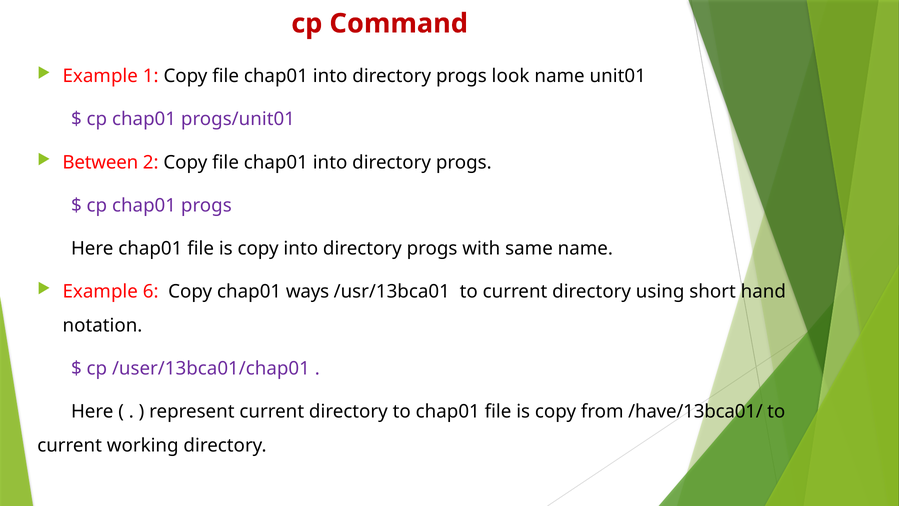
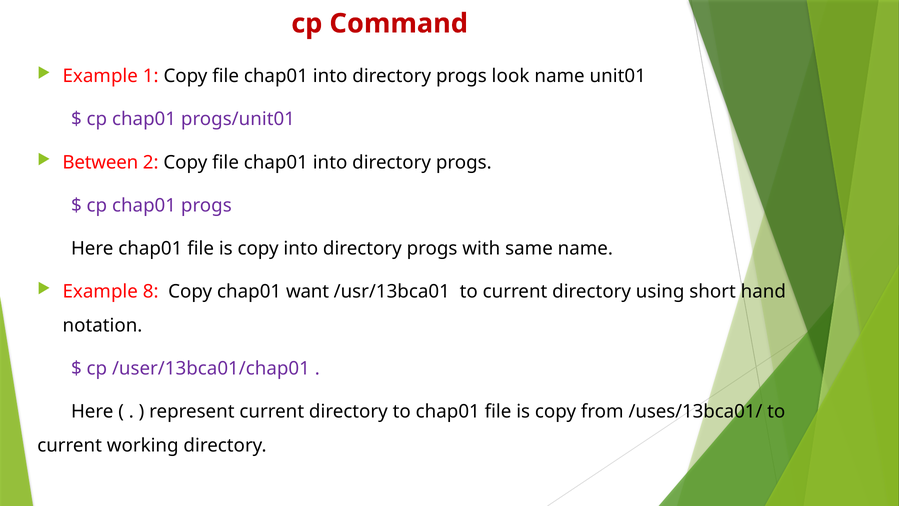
6: 6 -> 8 (151, 292)
ways: ways -> want (308, 292)
/have/13bca01/: /have/13bca01/ -> /uses/13bca01/ (695, 411)
